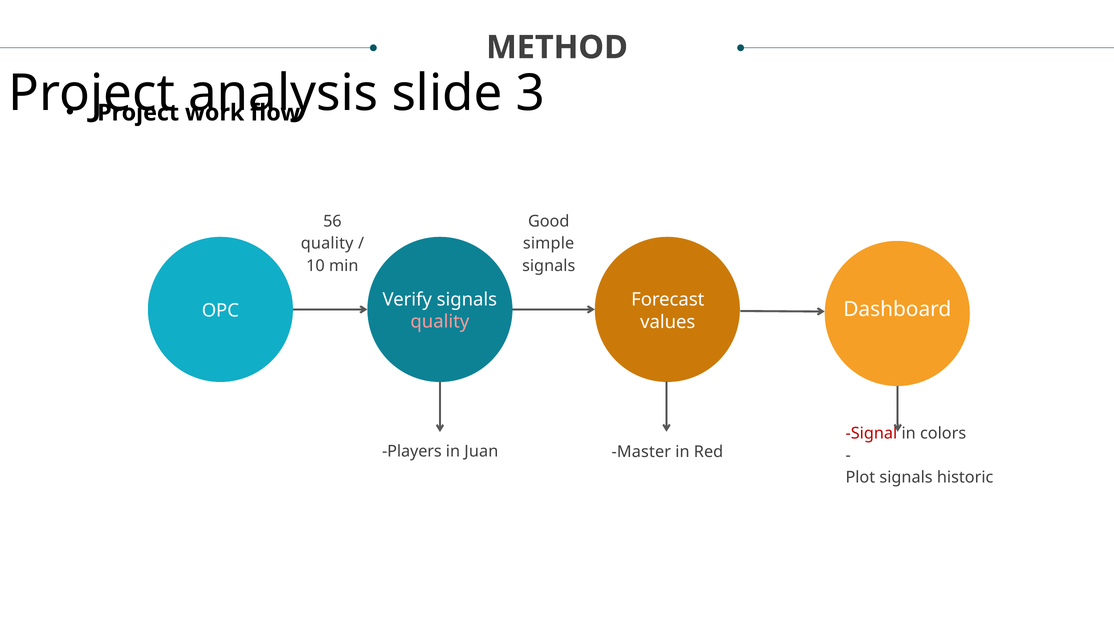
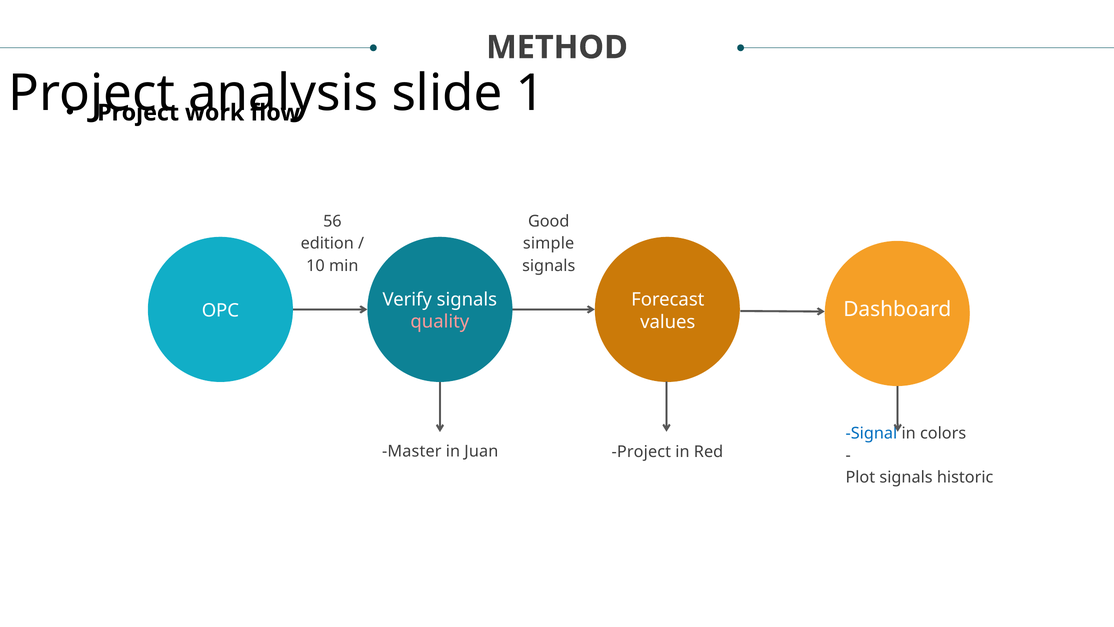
3: 3 -> 1 (530, 94)
quality: quality -> edition (327, 243)
Signal colour: red -> blue (871, 433)
Players: Players -> Master (412, 451)
Master: Master -> Project (641, 451)
